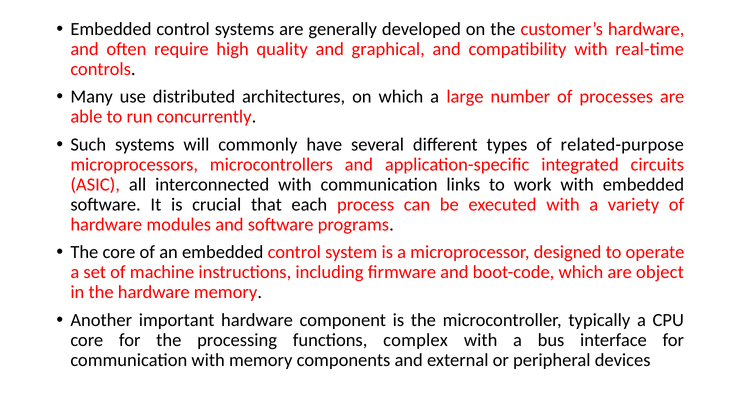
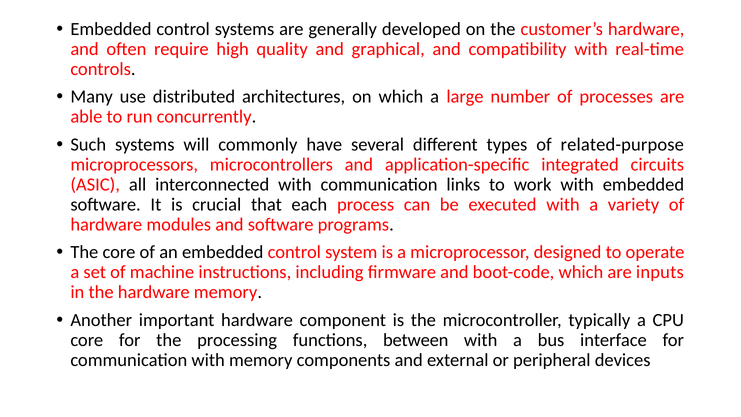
object: object -> inputs (660, 272)
complex: complex -> between (416, 340)
